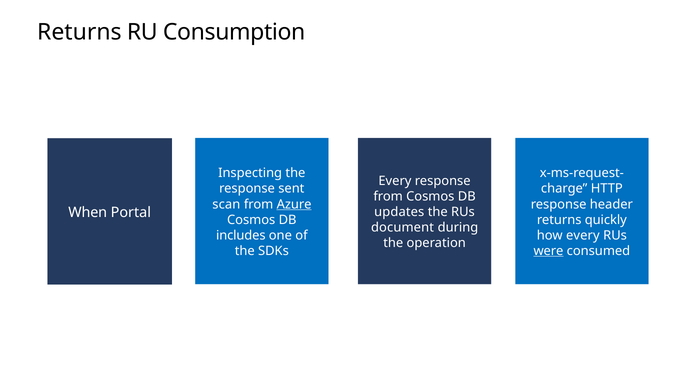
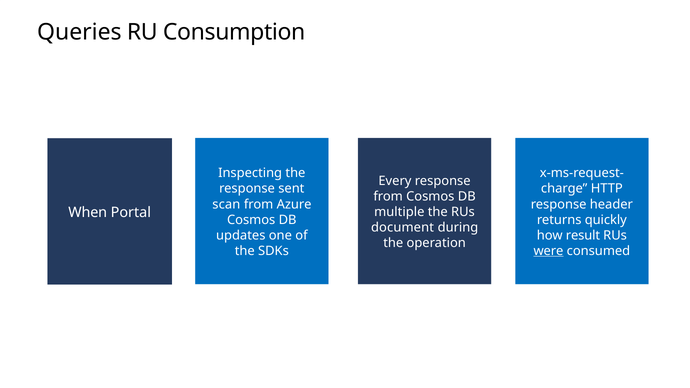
Returns: Returns -> Queries (79, 32)
Azure underline: present -> none (294, 204)
updates: updates -> multiple (399, 212)
includes: includes -> updates (241, 235)
how every: every -> result (583, 235)
